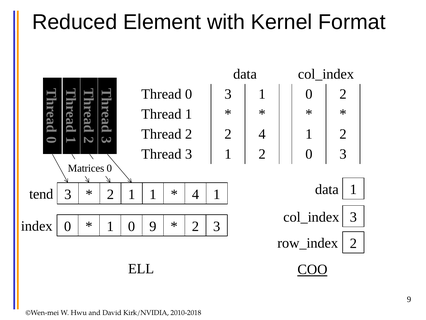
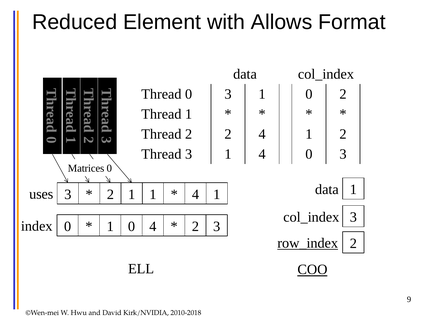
Kernel: Kernel -> Allows (282, 22)
Thread 3 1 2: 2 -> 4 (262, 154)
tend: tend -> uses (41, 194)
0 9: 9 -> 4 (153, 226)
row_index underline: none -> present (308, 243)
